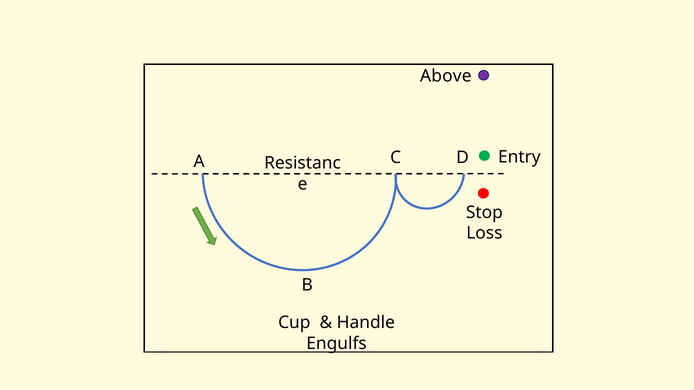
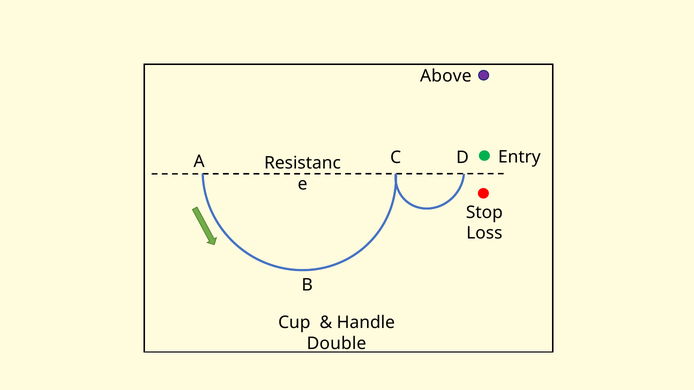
Engulfs: Engulfs -> Double (336, 344)
